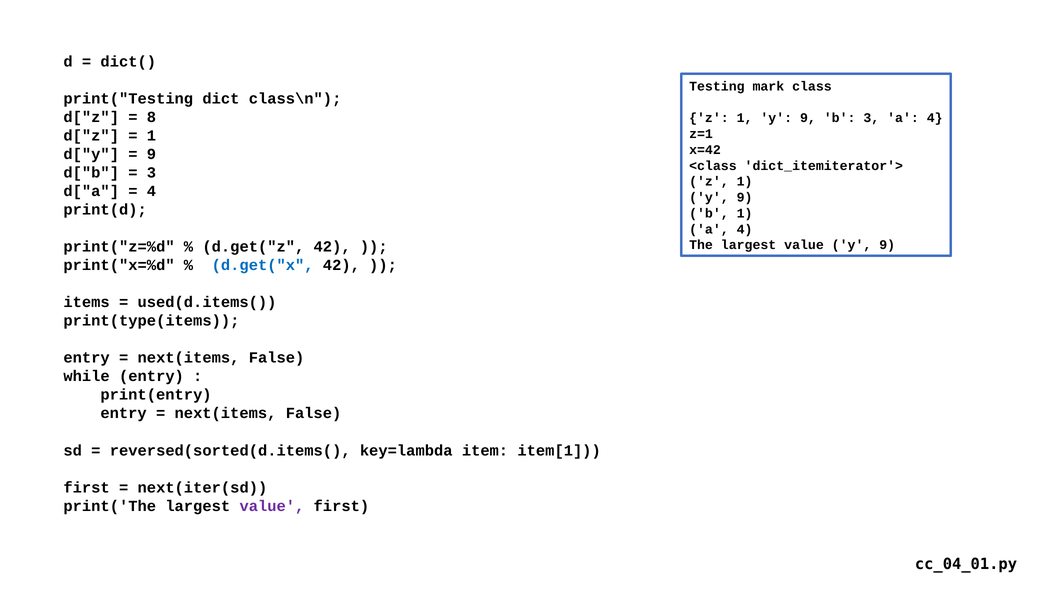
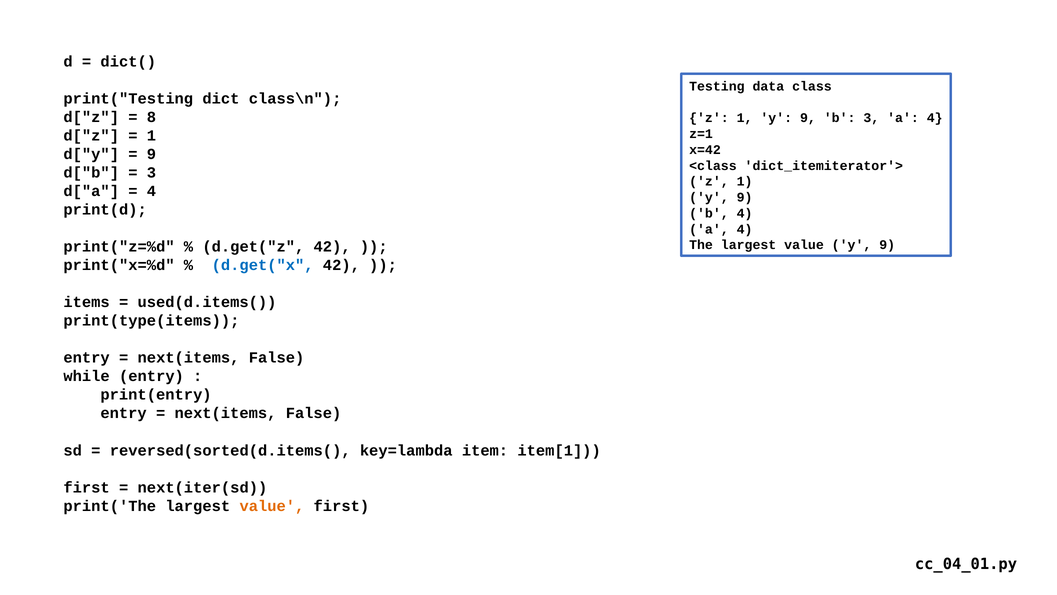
mark: mark -> data (768, 86)
b 1: 1 -> 4 (745, 213)
value colour: purple -> orange (272, 506)
